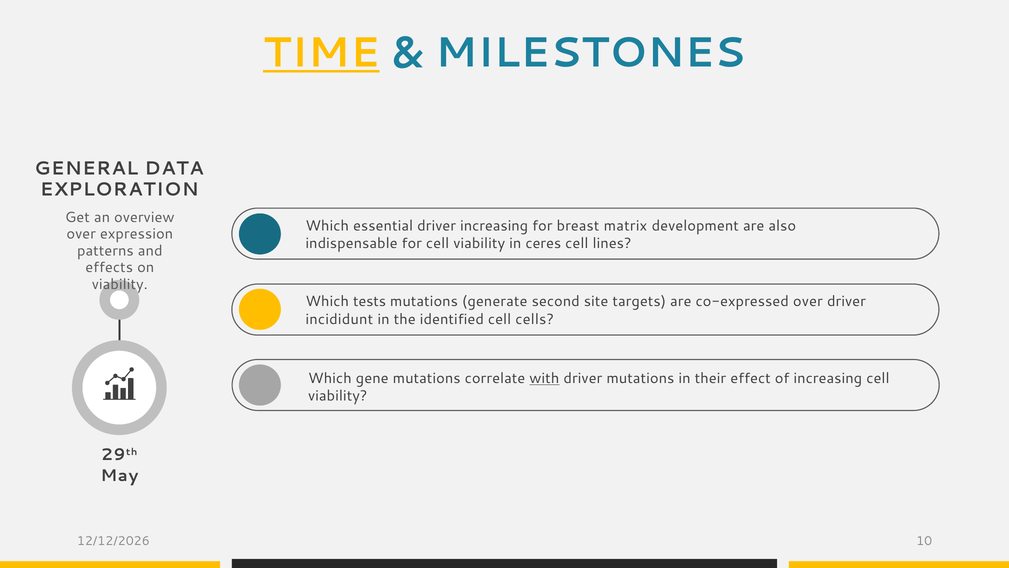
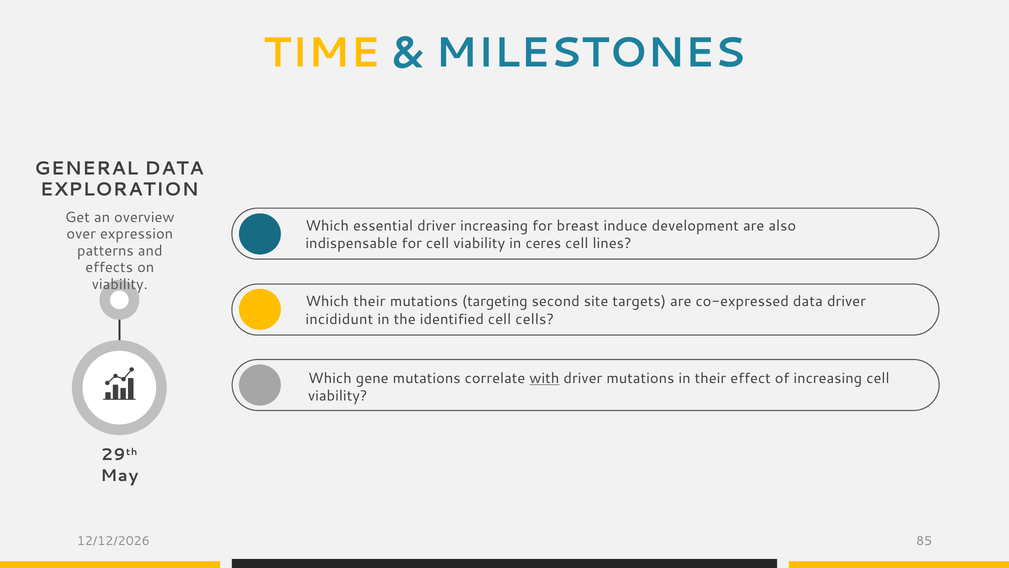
TIME underline: present -> none (321, 53)
matrix: matrix -> induce (626, 226)
Which tests: tests -> their (369, 301)
generate: generate -> targeting (495, 301)
co-expressed over: over -> data (808, 301)
10: 10 -> 85 (924, 541)
